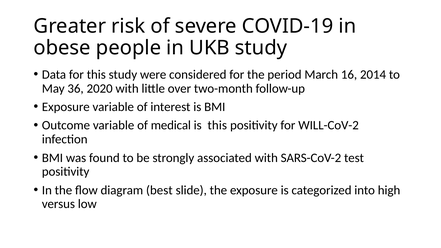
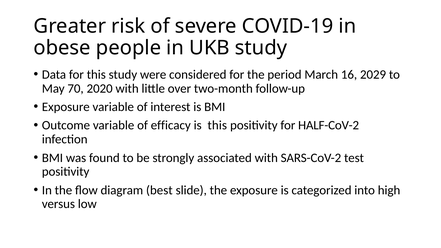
2014: 2014 -> 2029 (373, 75)
36: 36 -> 70 (76, 88)
medical: medical -> efficacy (171, 125)
WILL-CoV-2: WILL-CoV-2 -> HALF-CoV-2 (329, 125)
